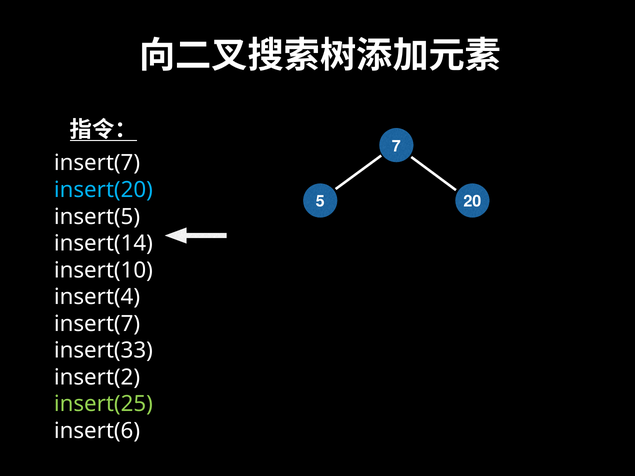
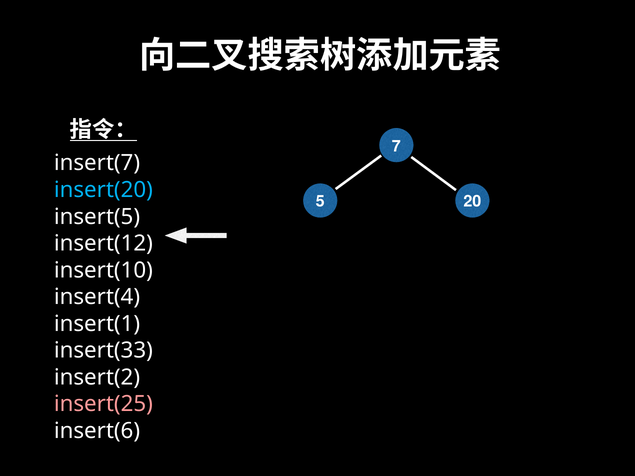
insert(14: insert(14 -> insert(12 (103, 244)
insert(7: insert(7 -> insert(1 (97, 324)
insert(25 colour: light green -> pink (103, 404)
